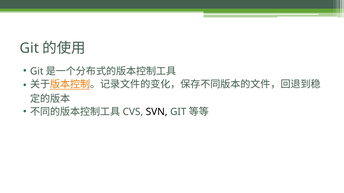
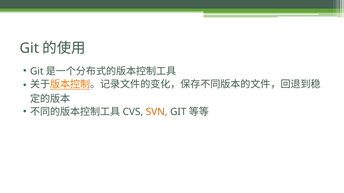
SVN colour: black -> orange (157, 112)
